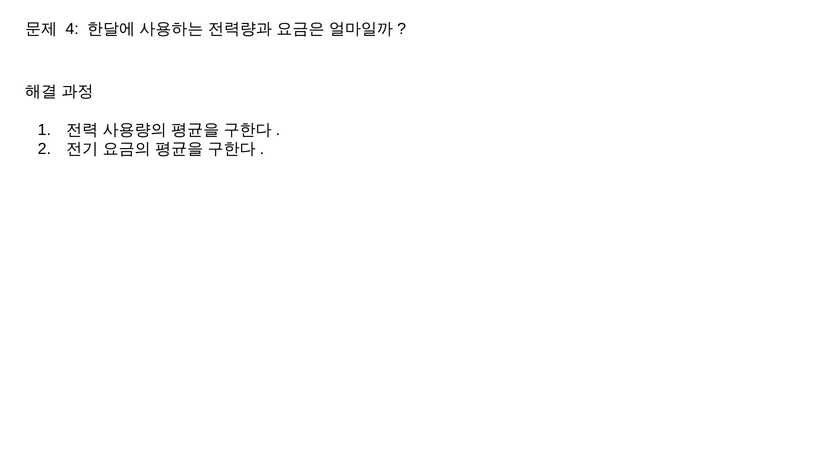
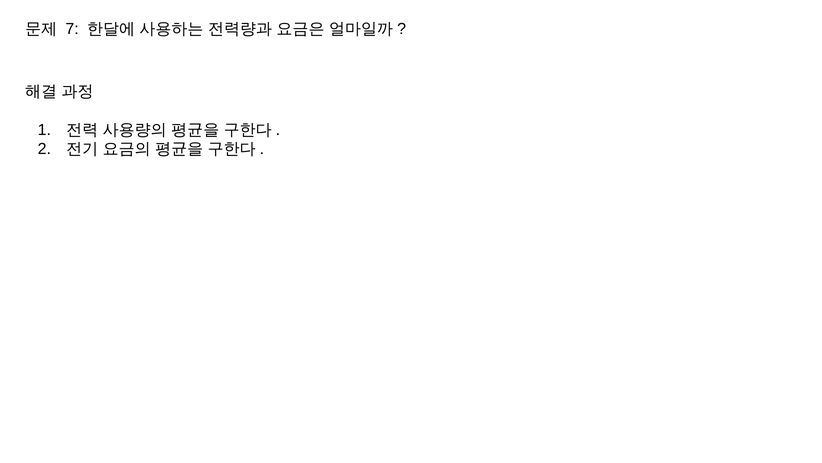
4: 4 -> 7 (72, 29)
